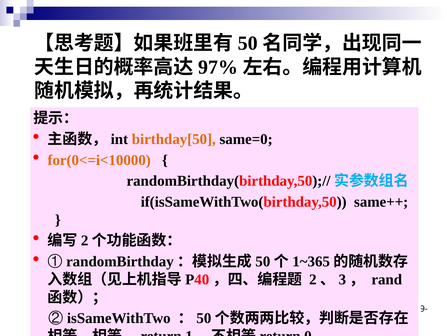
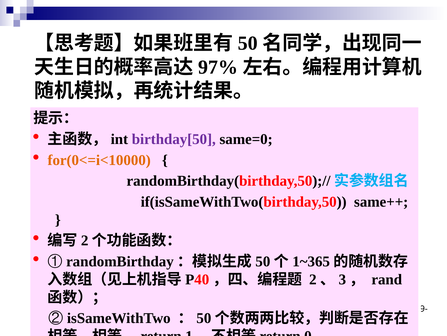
birthday[50 colour: orange -> purple (174, 139)
